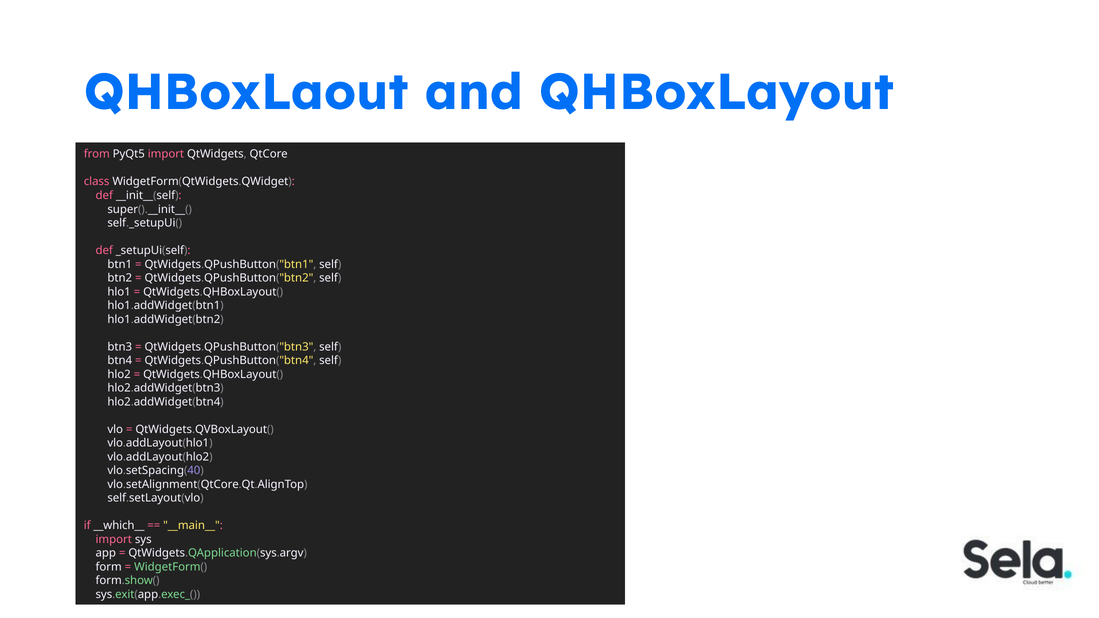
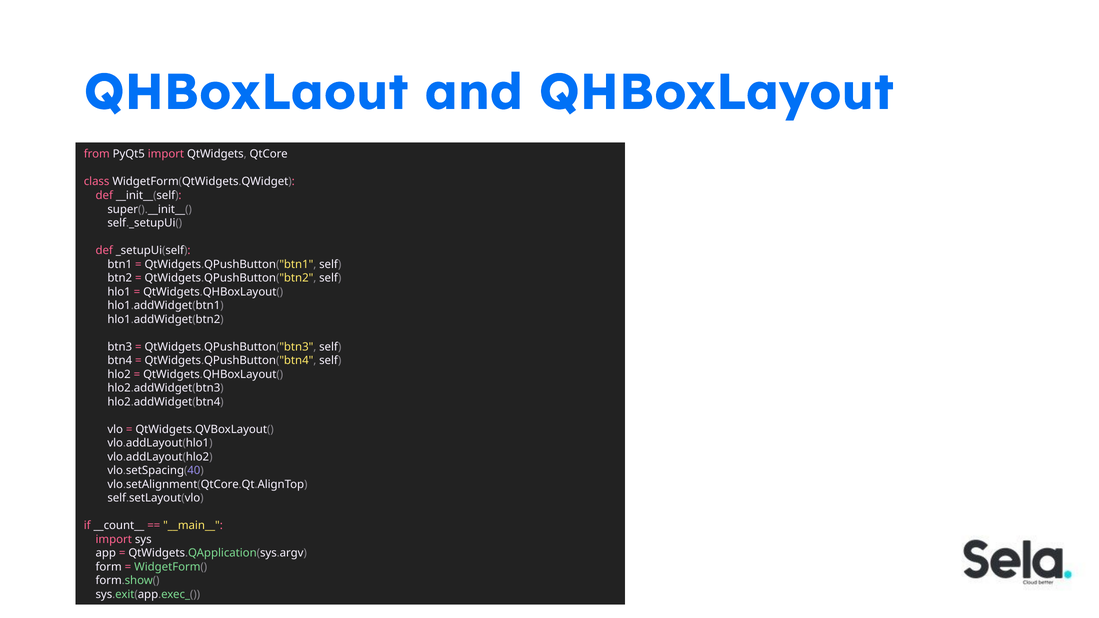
__which__: __which__ -> __count__ (119, 526)
